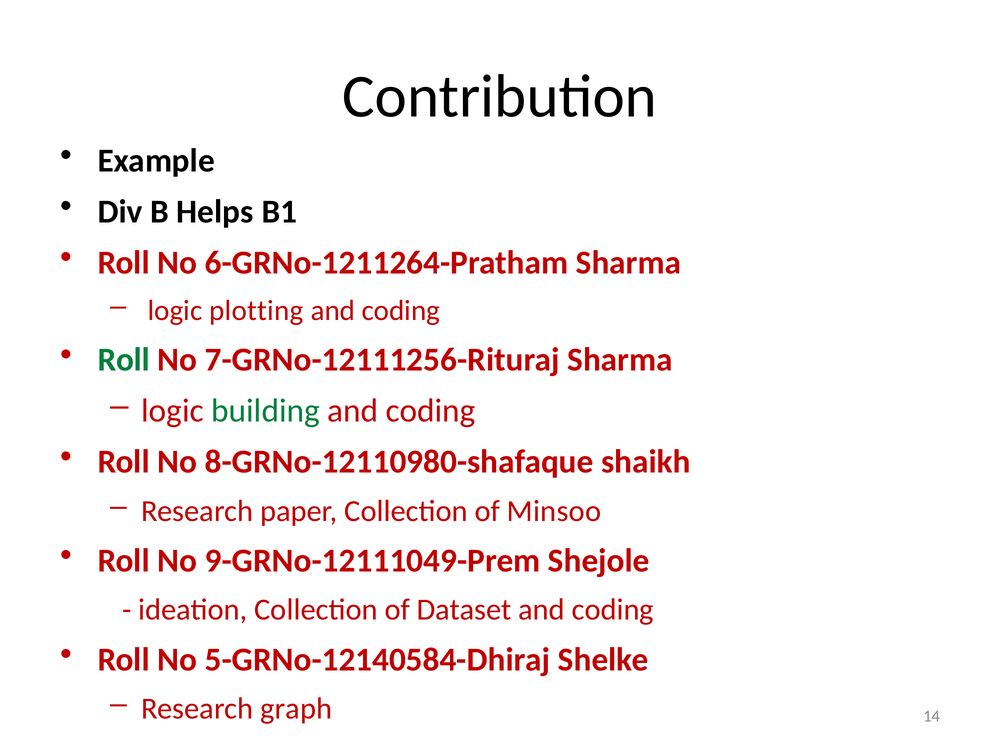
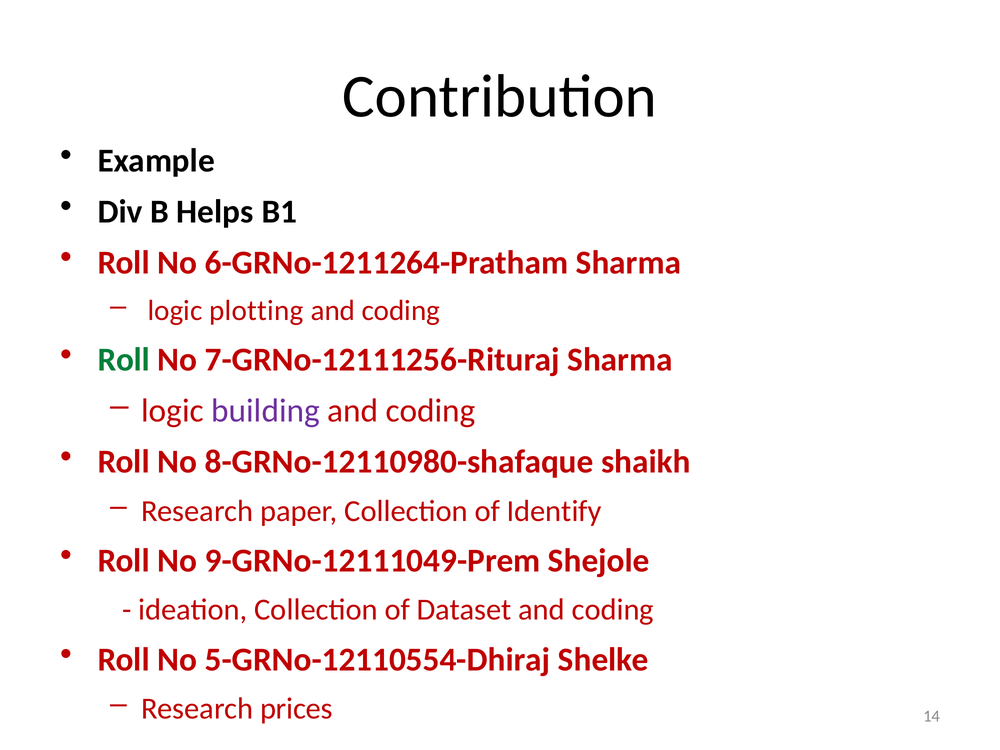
building colour: green -> purple (266, 411)
Minsoo: Minsoo -> Identify (554, 511)
5-GRNo-12140584-Dhiraj: 5-GRNo-12140584-Dhiraj -> 5-GRNo-12110554-Dhiraj (378, 660)
graph: graph -> prices (296, 709)
